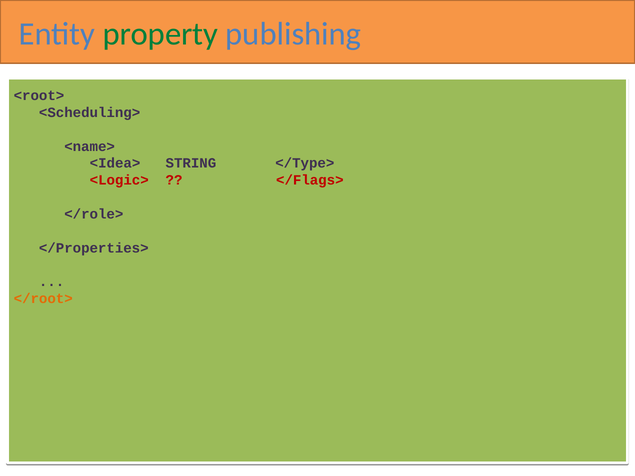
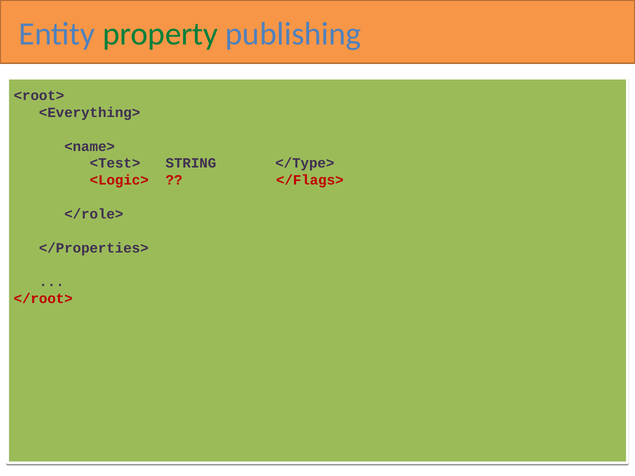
<Scheduling>: <Scheduling> -> <Everything> (90, 113)
<Idea>: <Idea> -> <Test> (115, 163)
</root> colour: orange -> red (43, 299)
